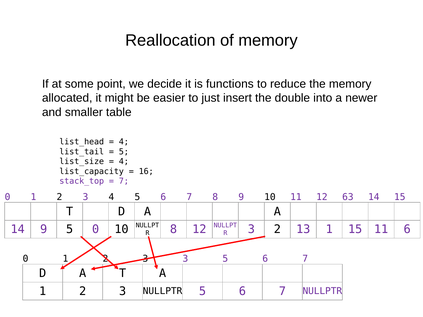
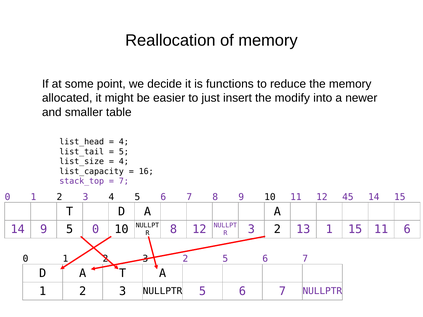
double: double -> modify (292, 98)
63: 63 -> 45 (348, 197)
2 3 3: 3 -> 2 (185, 259)
